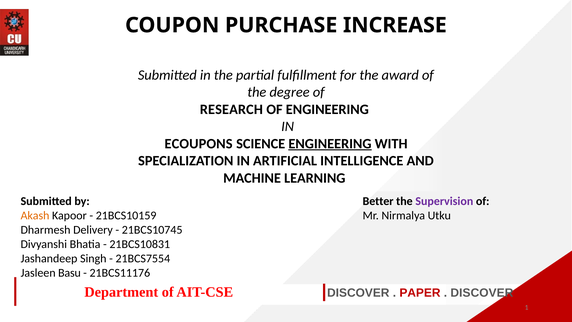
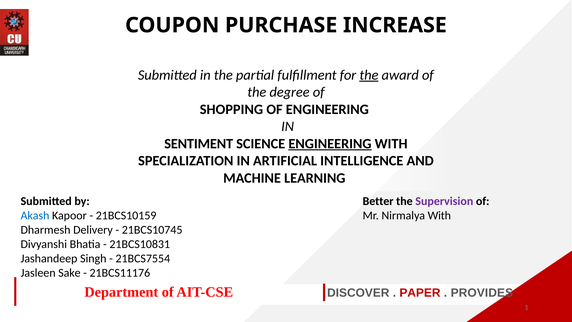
the underline: none -> present (369, 75)
RESEARCH: RESEARCH -> SHOPPING (231, 109)
ECOUPONS: ECOUPONS -> SENTIMENT (199, 144)
Akash colour: orange -> blue (35, 216)
Nirmalya Utku: Utku -> With (439, 216)
Basu: Basu -> Sake (69, 273)
DISCOVER: DISCOVER -> PROVIDES (482, 293)
